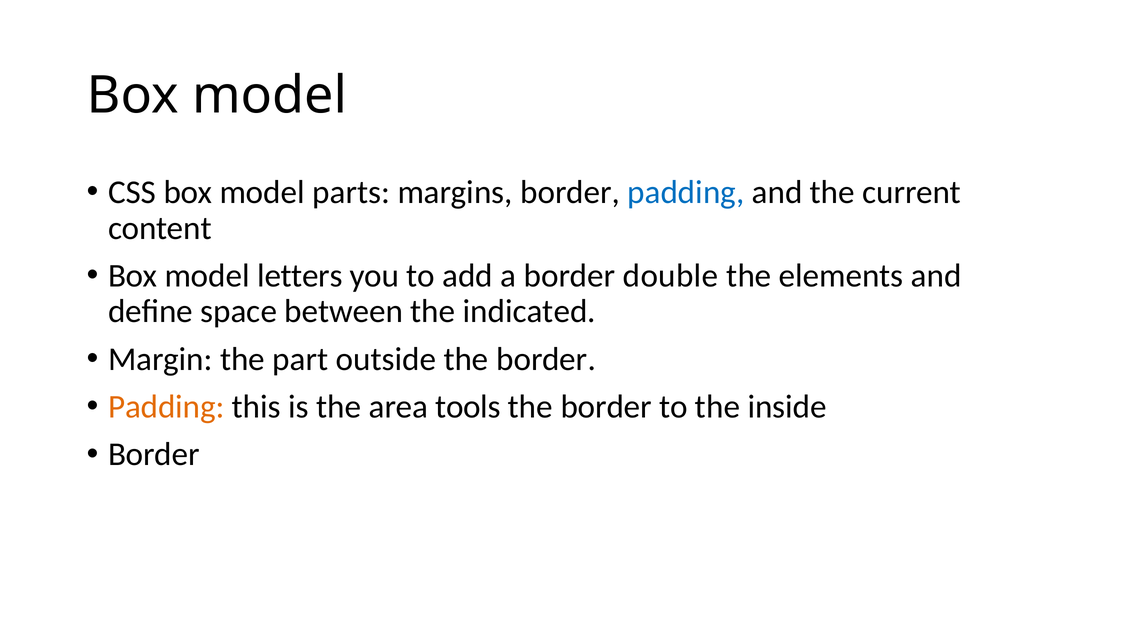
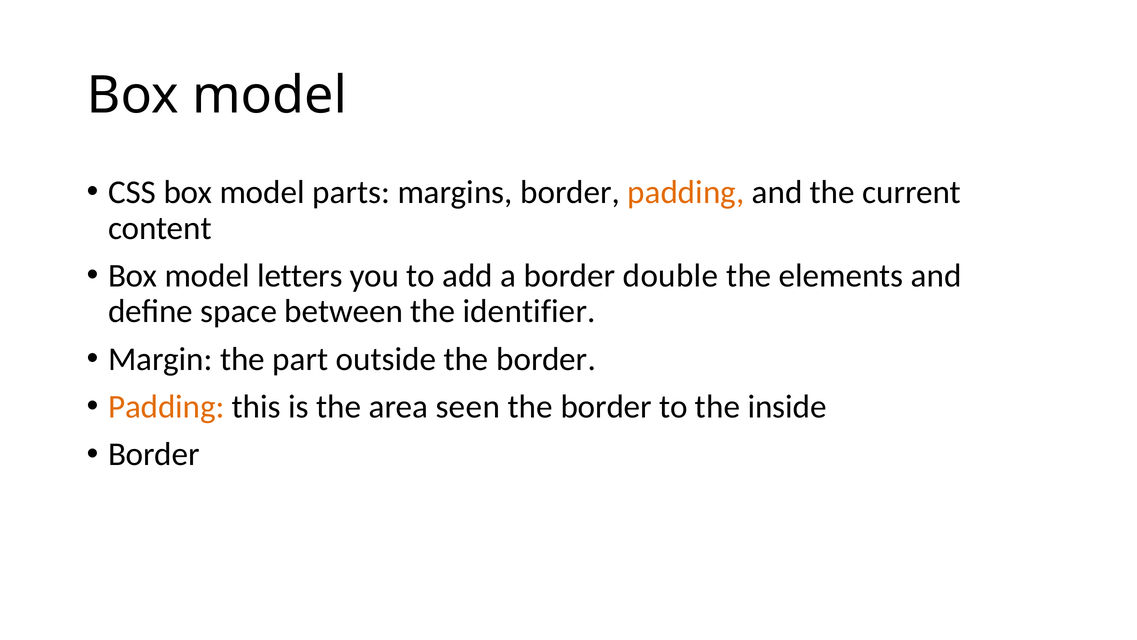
padding colour: blue -> orange (686, 192)
indicated: indicated -> identifier (529, 311)
tools: tools -> seen (468, 406)
